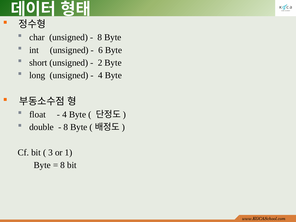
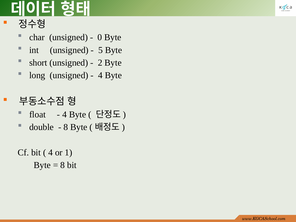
8: 8 -> 0 (100, 37)
6: 6 -> 5 (101, 50)
3: 3 -> 4 (51, 152)
